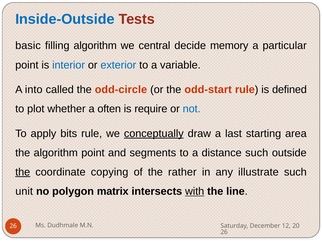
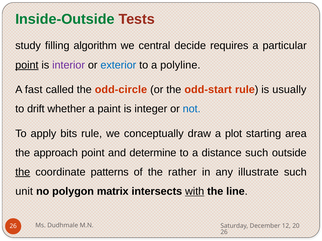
Inside-Outside colour: blue -> green (65, 19)
basic: basic -> study (28, 46)
memory: memory -> requires (229, 46)
point underline: none -> present (27, 65)
interior colour: blue -> purple (69, 65)
variable: variable -> polyline (180, 65)
into: into -> fast (34, 90)
defined: defined -> usually (289, 90)
plot: plot -> drift (36, 109)
often: often -> paint (109, 109)
require: require -> integer (151, 109)
conceptually underline: present -> none (154, 134)
last: last -> plot (234, 134)
the algorithm: algorithm -> approach (56, 153)
segments: segments -> determine (153, 153)
copying: copying -> patterns (110, 172)
